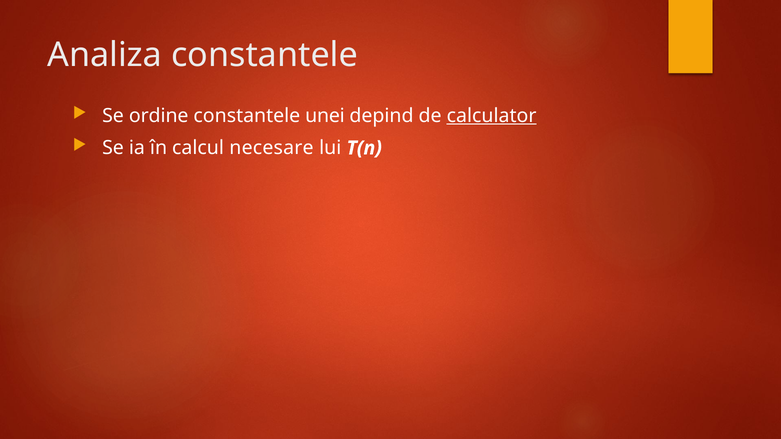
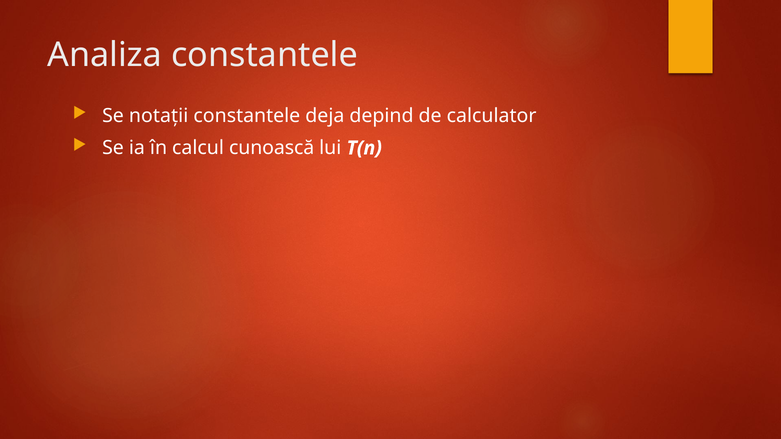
ordine: ordine -> notații (159, 116)
unei: unei -> deja (325, 116)
calculator underline: present -> none (492, 116)
necesare: necesare -> cunoască (272, 148)
